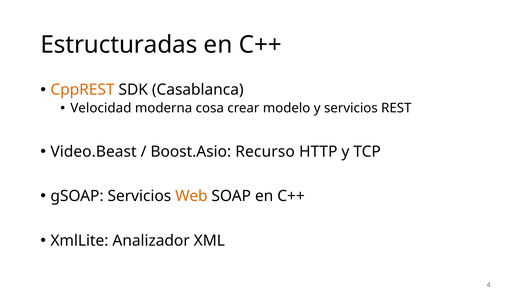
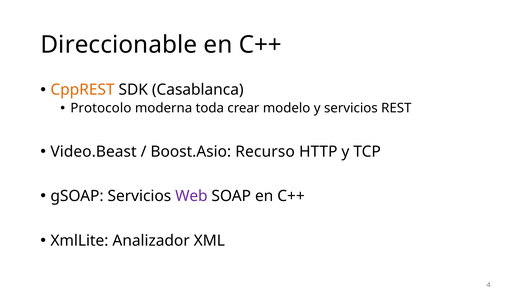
Estructuradas: Estructuradas -> Direccionable (119, 45)
Velocidad: Velocidad -> Protocolo (101, 108)
cosa: cosa -> toda (210, 108)
Web colour: orange -> purple (191, 196)
